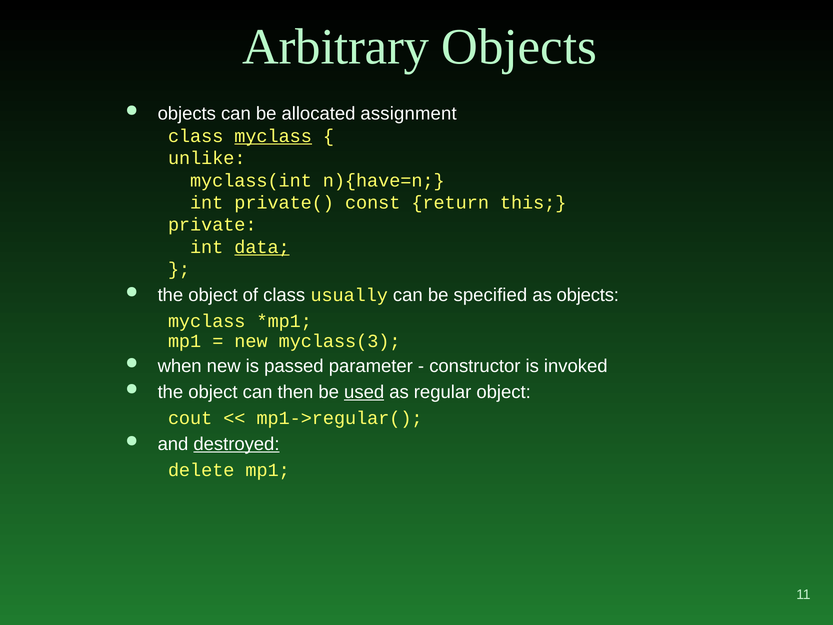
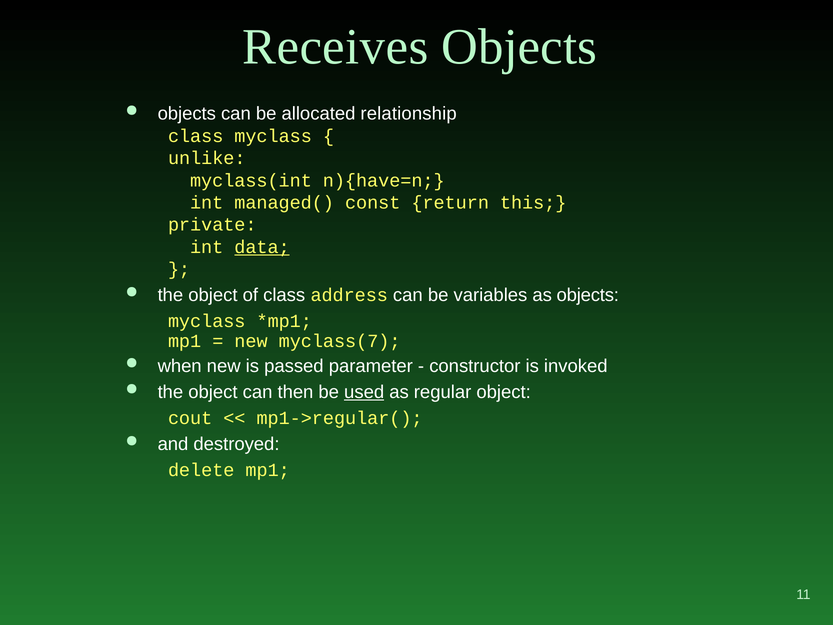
Arbitrary: Arbitrary -> Receives (335, 47)
assignment: assignment -> relationship (409, 114)
myclass underline: present -> none (273, 136)
private(: private( -> managed( (284, 203)
usually: usually -> address (349, 295)
specified: specified -> variables (490, 295)
myclass(3: myclass(3 -> myclass(7 (340, 341)
destroyed underline: present -> none (236, 444)
